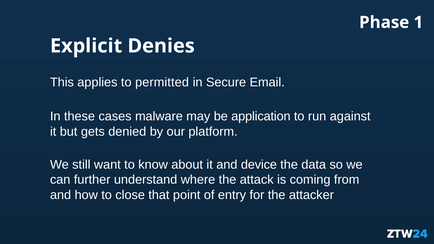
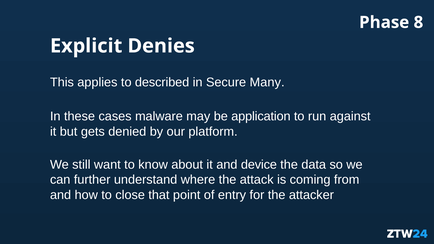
1: 1 -> 8 (418, 22)
permitted: permitted -> described (162, 83)
Email: Email -> Many (267, 83)
